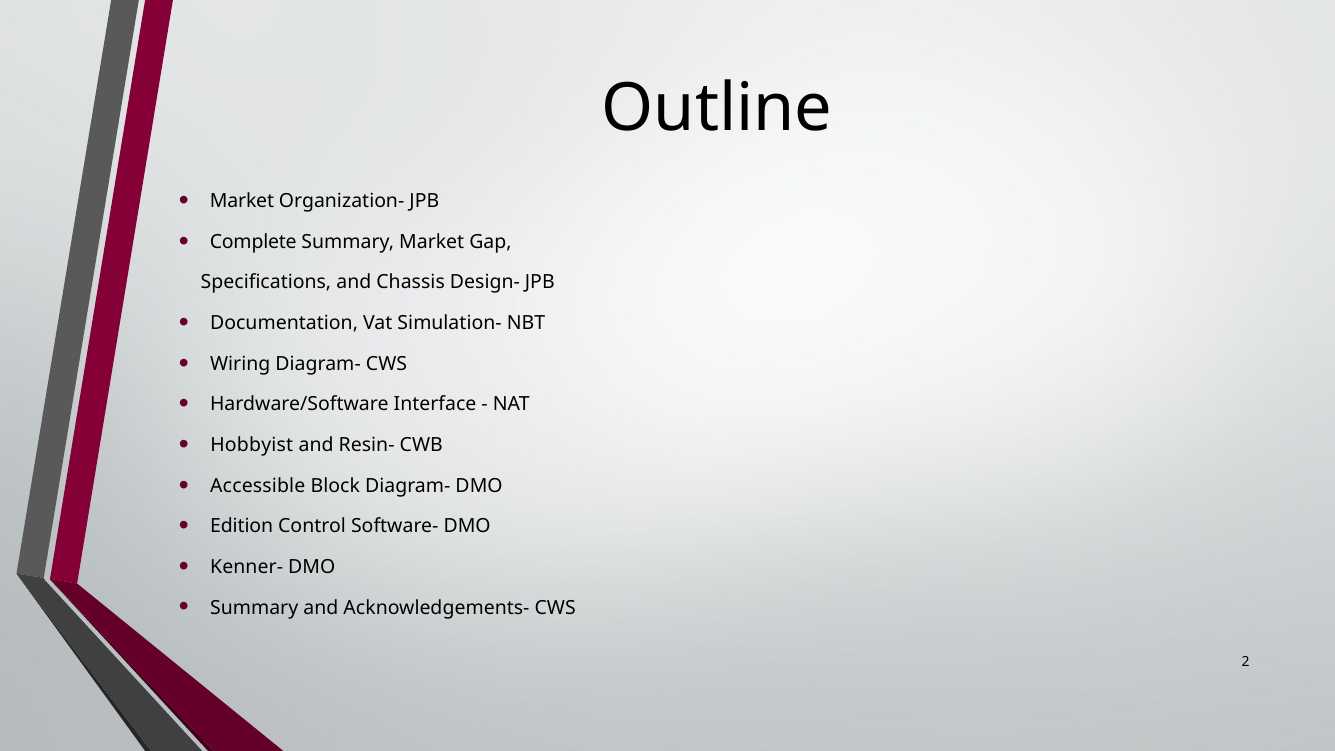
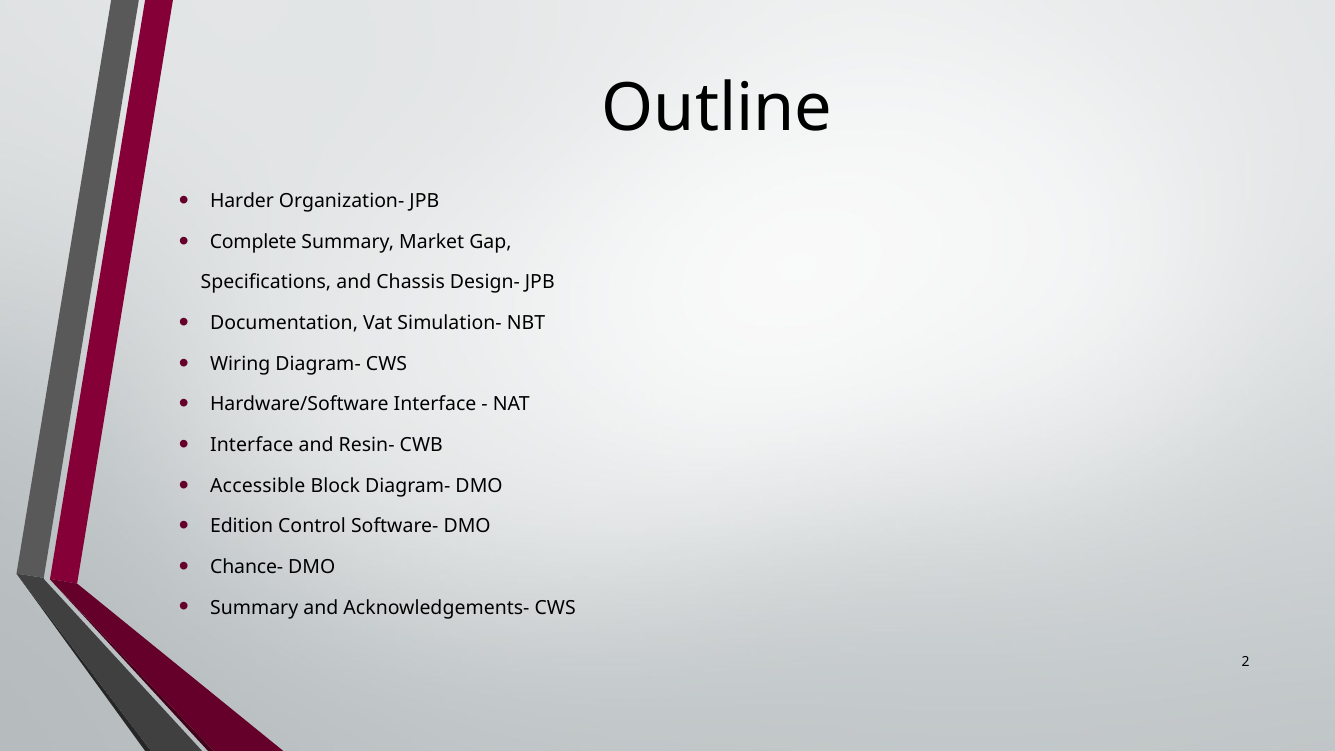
Market: Market -> Harder (242, 201)
Hobbyist: Hobbyist -> Interface (252, 445)
Kenner-: Kenner- -> Chance- (247, 567)
